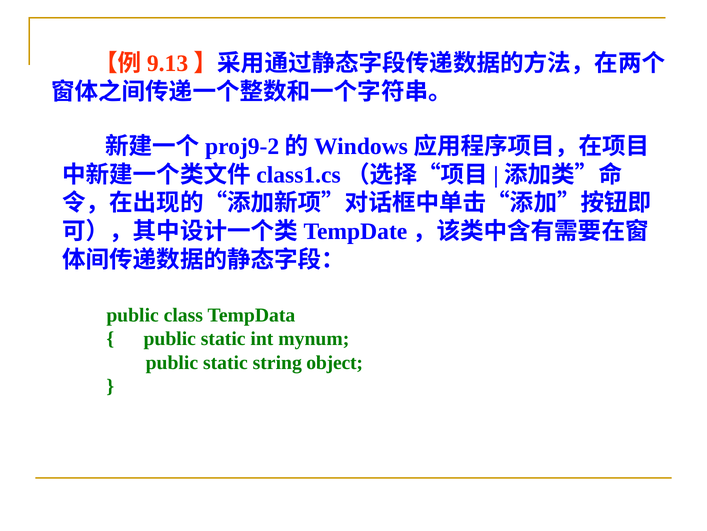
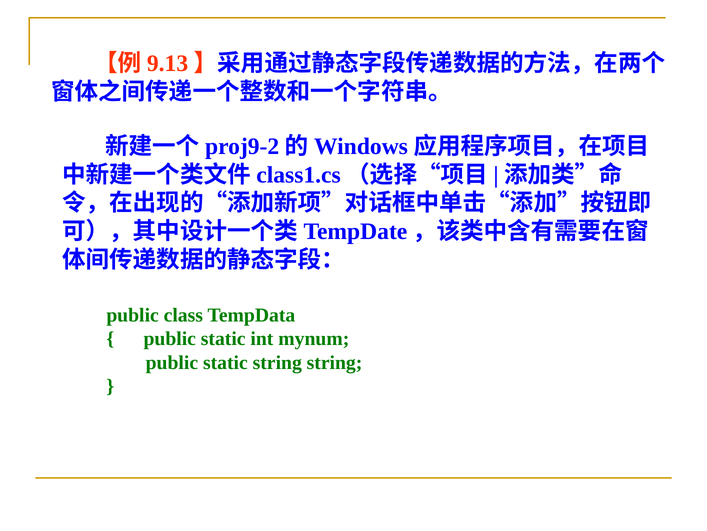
string object: object -> string (335, 362)
